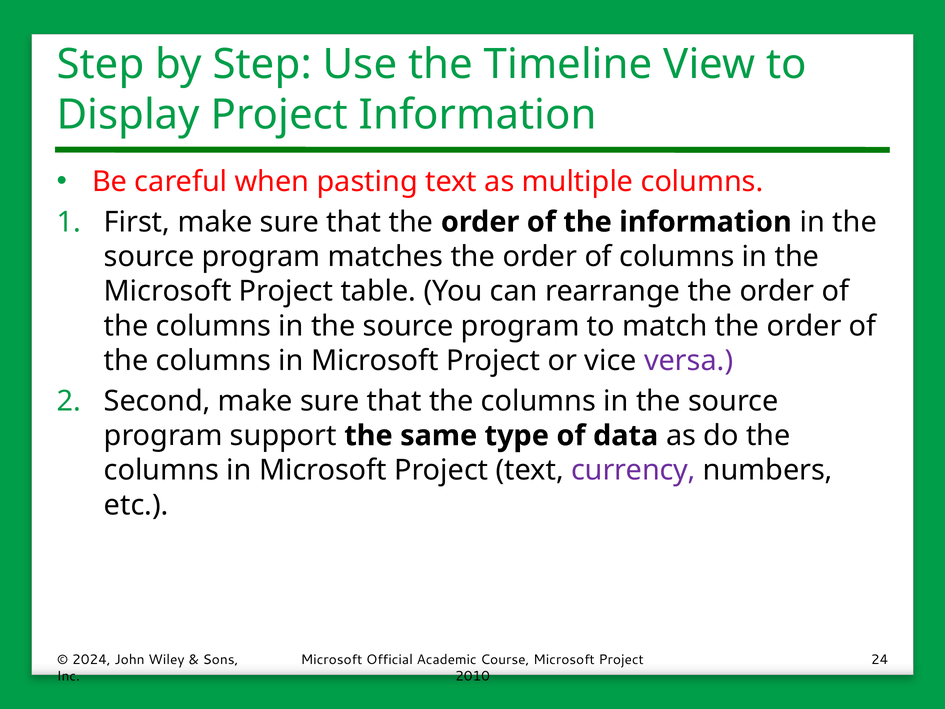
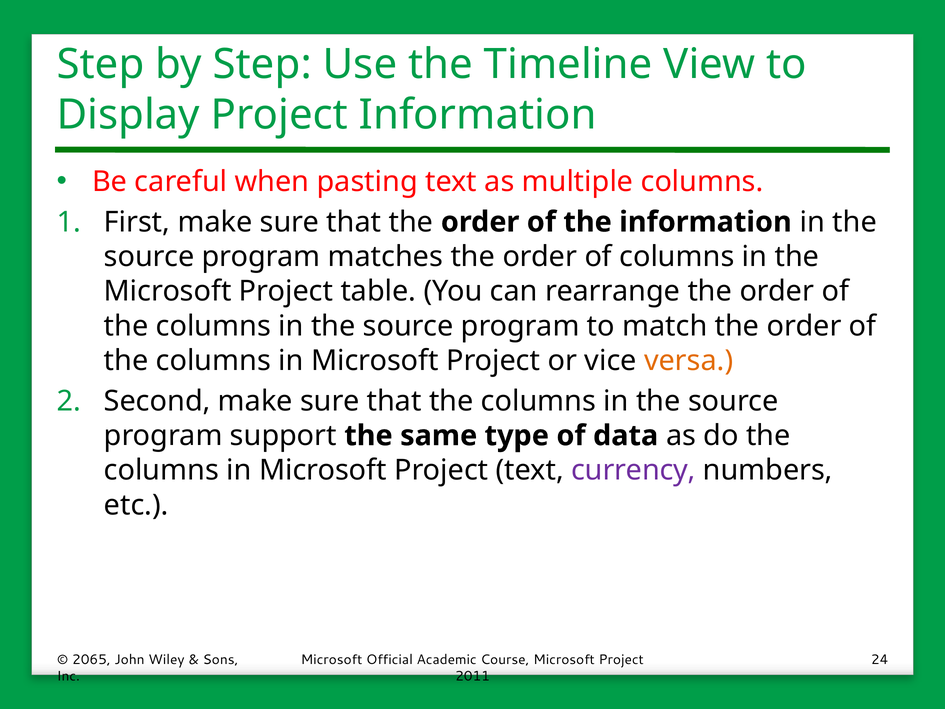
versa colour: purple -> orange (689, 361)
2024: 2024 -> 2065 (91, 659)
2010: 2010 -> 2011 (473, 676)
